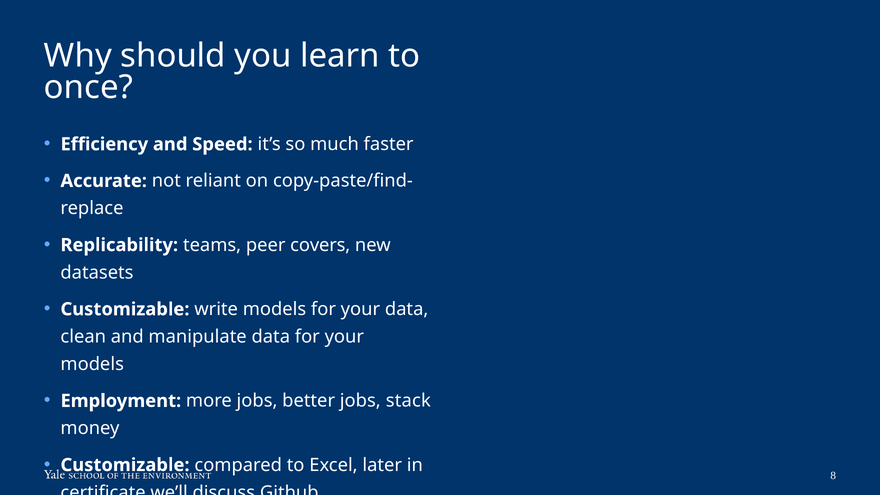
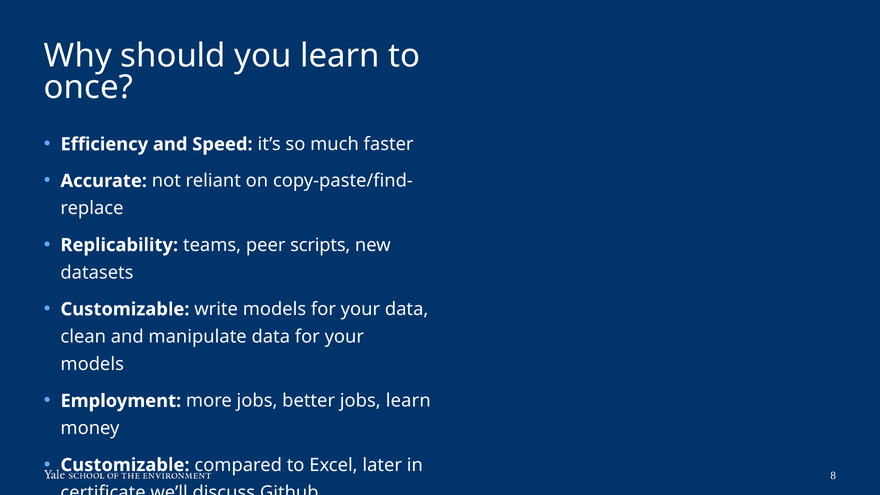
covers: covers -> scripts (320, 245)
jobs stack: stack -> learn (408, 401)
